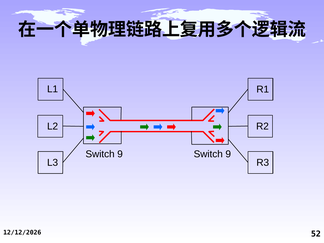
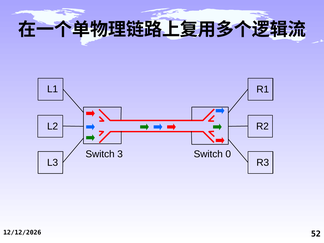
9: 9 -> 3 (120, 154)
9: 9 -> 0 (228, 154)
